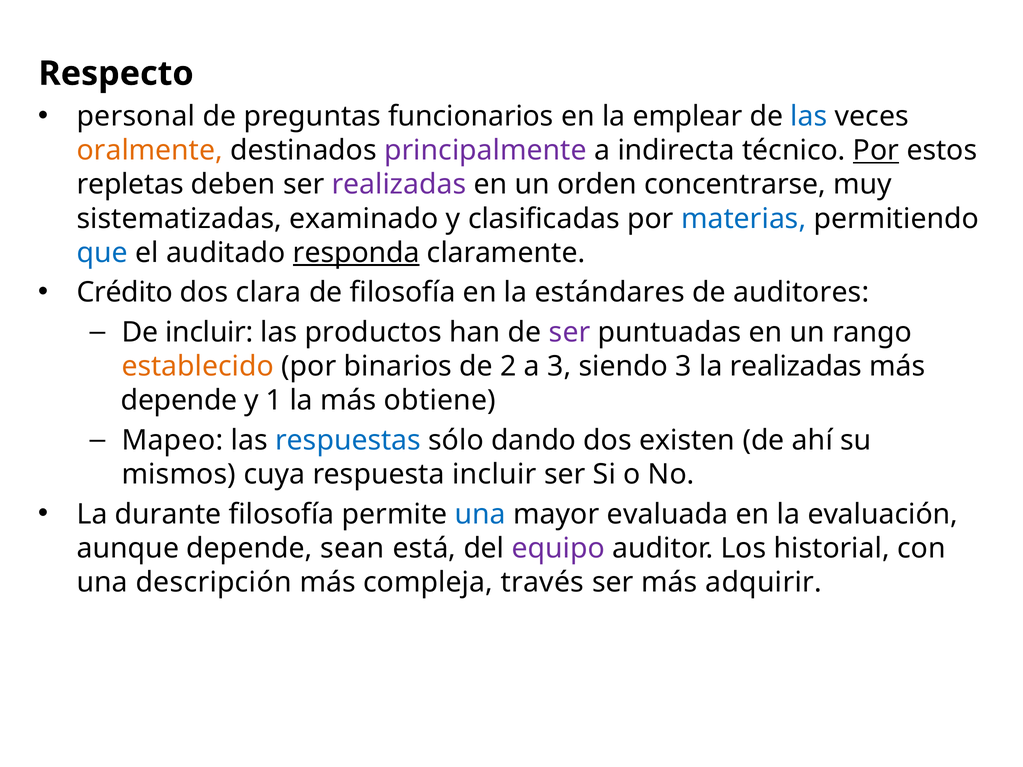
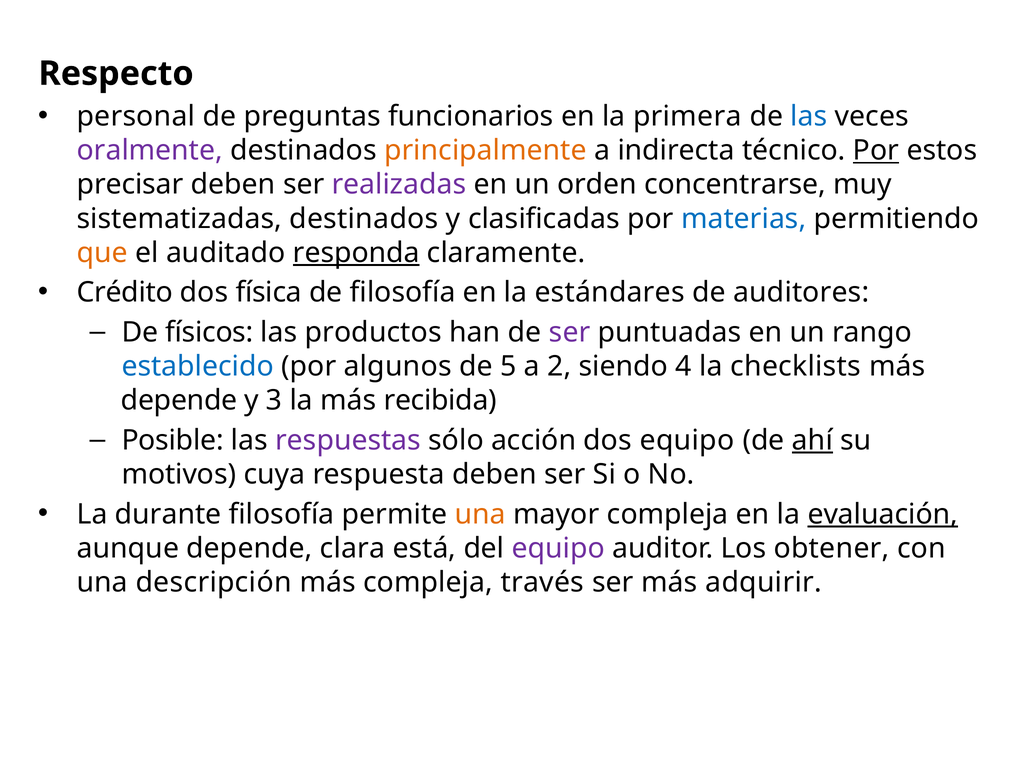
emplear: emplear -> primera (687, 116)
oralmente colour: orange -> purple (150, 151)
principalmente colour: purple -> orange (485, 151)
repletas: repletas -> precisar (130, 185)
sistematizadas examinado: examinado -> destinados (364, 219)
que colour: blue -> orange (102, 253)
clara: clara -> física (269, 293)
De incluir: incluir -> físicos (209, 332)
establecido colour: orange -> blue (198, 367)
binarios: binarios -> algunos (398, 367)
2: 2 -> 5 (508, 367)
a 3: 3 -> 2 (559, 367)
siendo 3: 3 -> 4 (684, 367)
la realizadas: realizadas -> checklists (796, 367)
1: 1 -> 3 (274, 401)
obtiene: obtiene -> recibida (440, 401)
Mapeo: Mapeo -> Posible (173, 440)
respuestas colour: blue -> purple (348, 440)
dando: dando -> acción (534, 440)
dos existen: existen -> equipo (687, 440)
ahí underline: none -> present (812, 440)
mismos: mismos -> motivos (179, 475)
respuesta incluir: incluir -> deben (494, 475)
una colour: blue -> orange (480, 514)
mayor evaluada: evaluada -> compleja (668, 514)
evaluación underline: none -> present (883, 514)
sean: sean -> clara (352, 548)
historial: historial -> obtener (832, 548)
